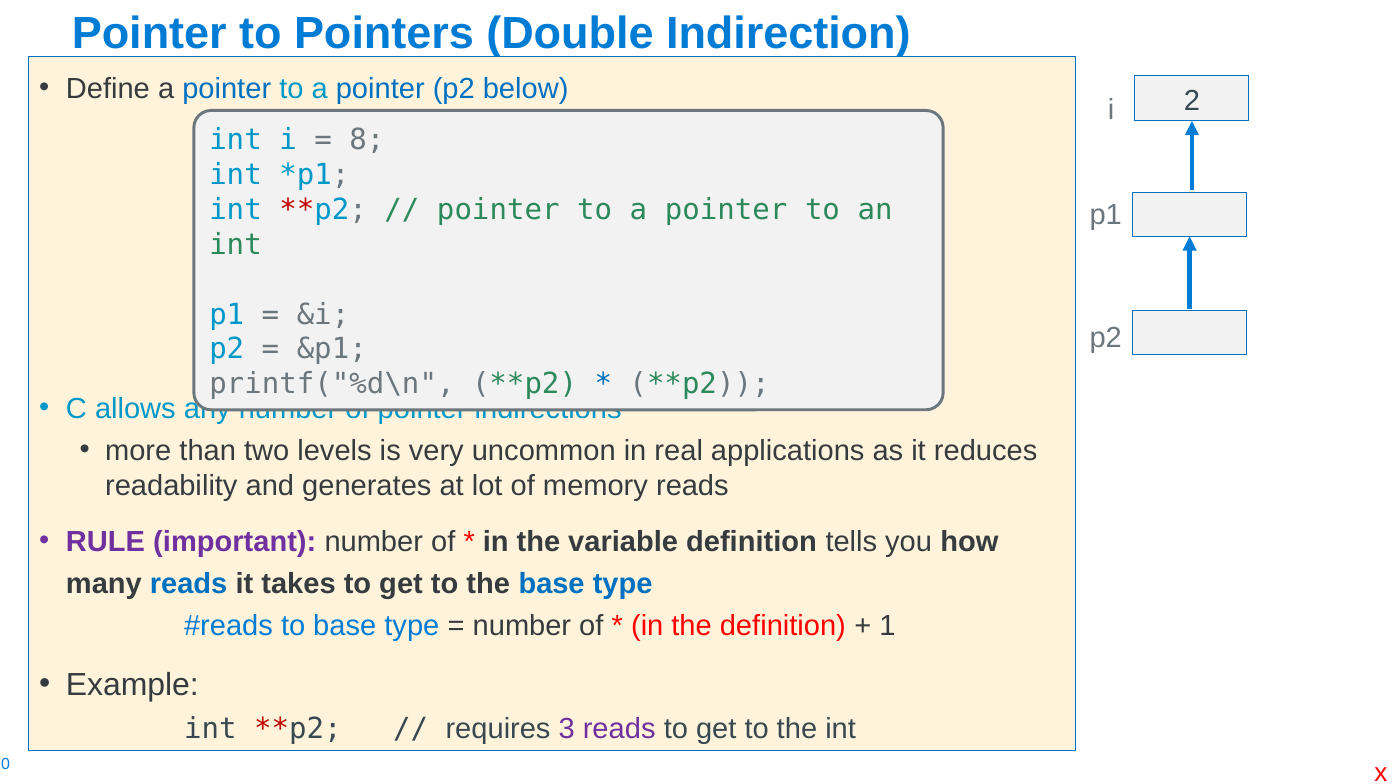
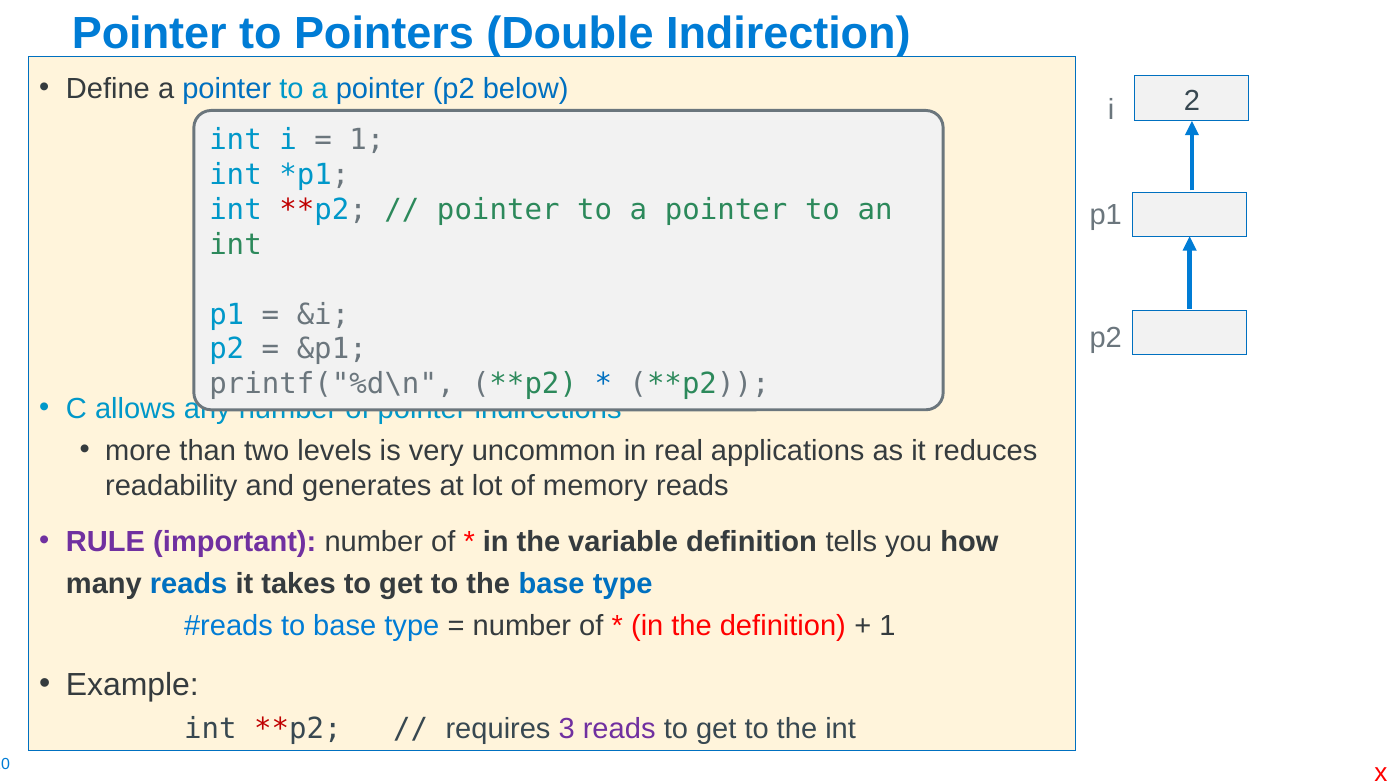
8: 8 -> 1 (367, 140)
